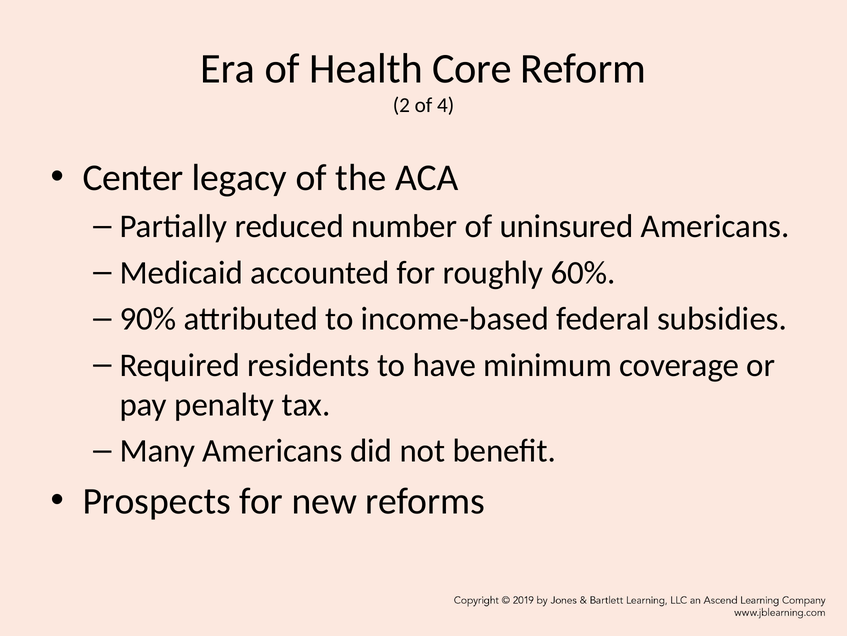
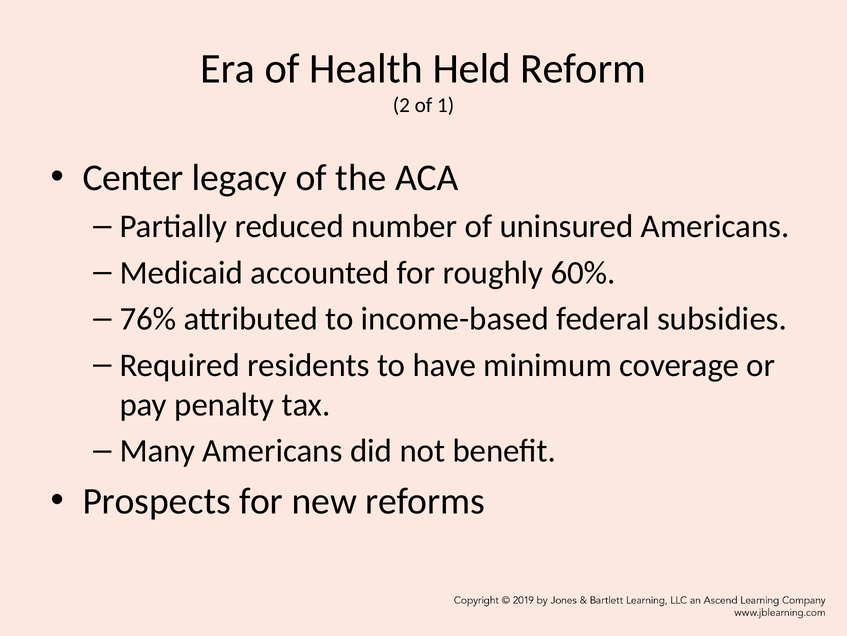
Core: Core -> Held (472, 69)
4: 4 -> 1 (446, 105)
90%: 90% -> 76% (148, 319)
